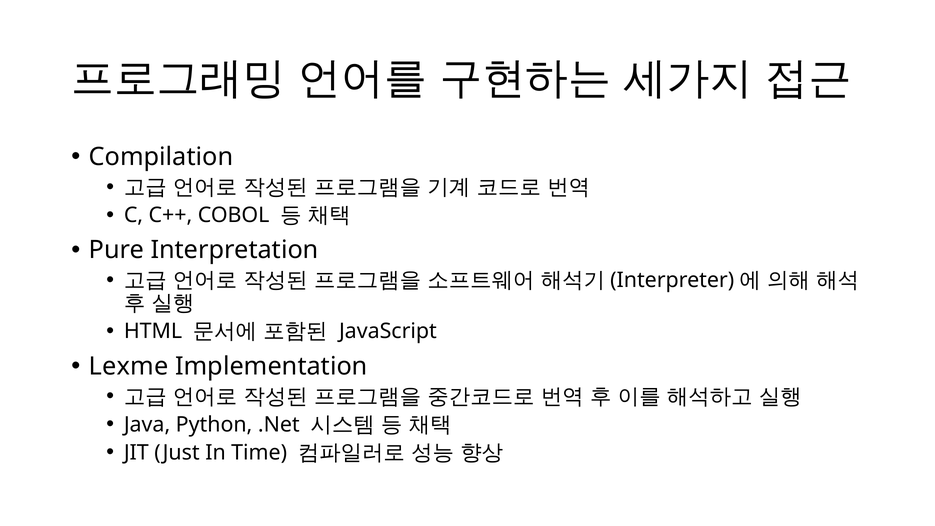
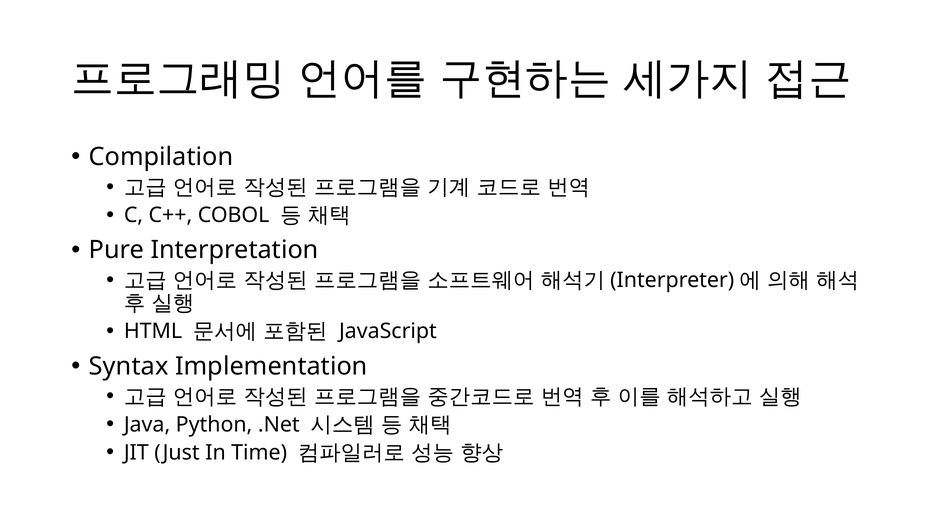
Lexme: Lexme -> Syntax (129, 366)
